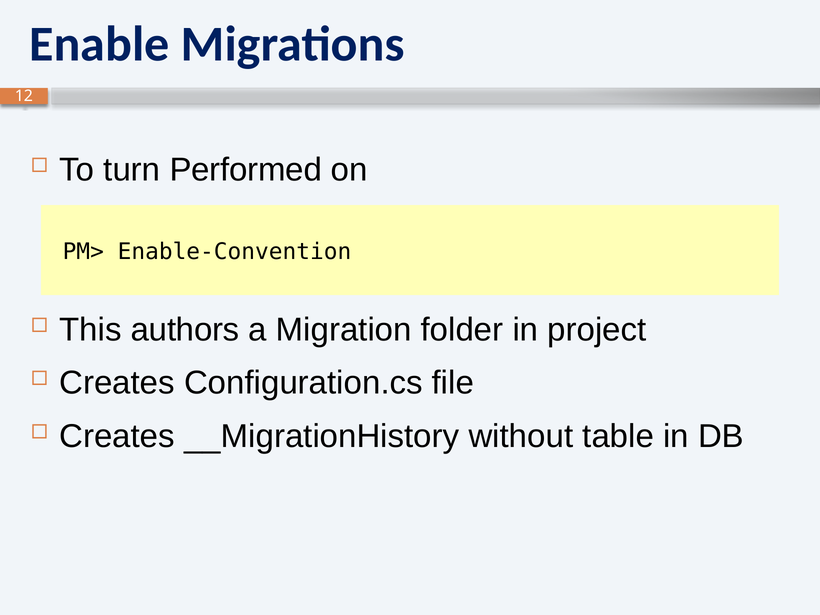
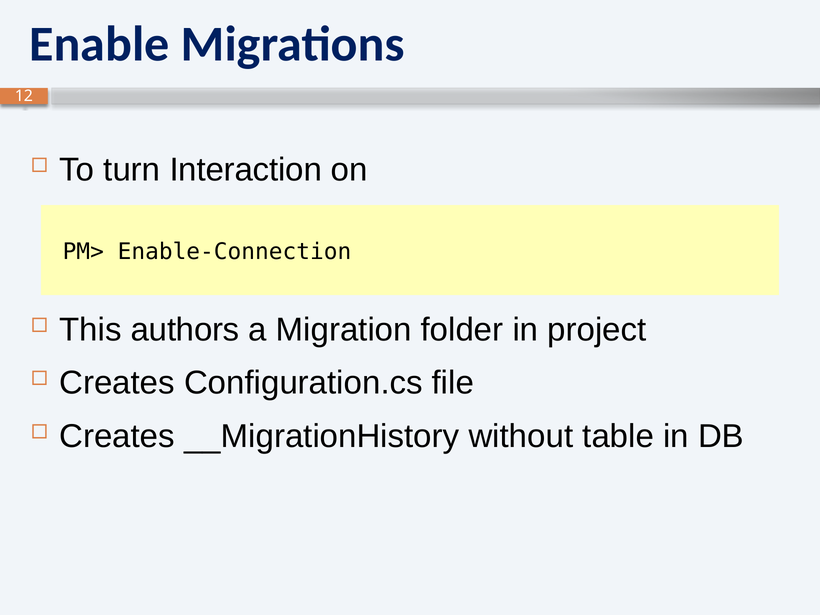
Performed: Performed -> Interaction (246, 170)
Enable-Convention: Enable-Convention -> Enable-Connection (234, 252)
